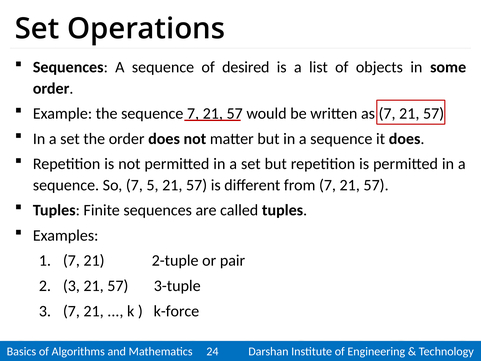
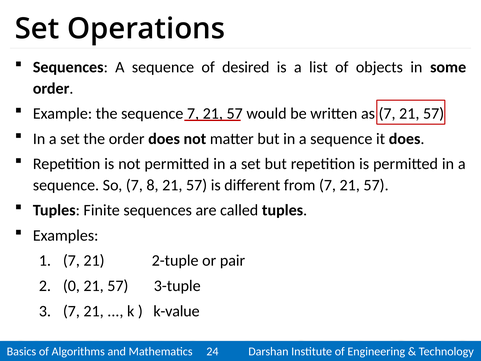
5: 5 -> 8 (153, 185)
3: 3 -> 0 (71, 286)
k-force: k-force -> k-value (176, 311)
